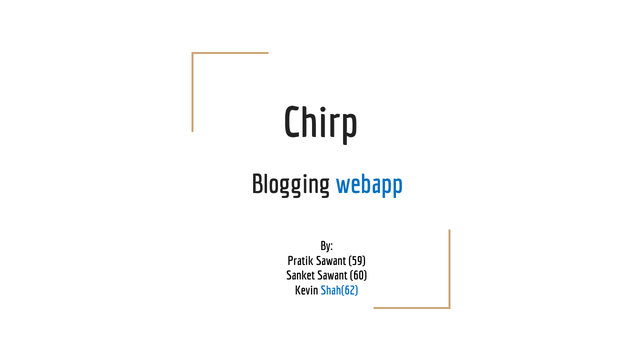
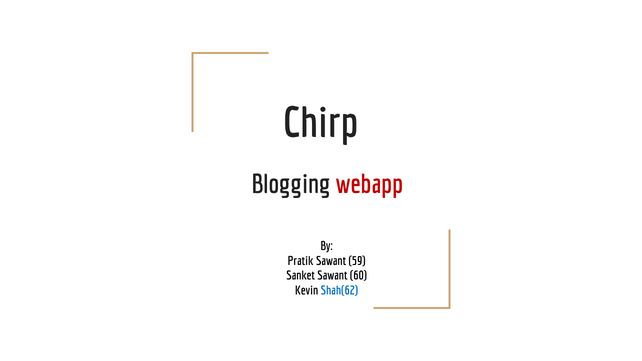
webapp colour: blue -> red (370, 184)
